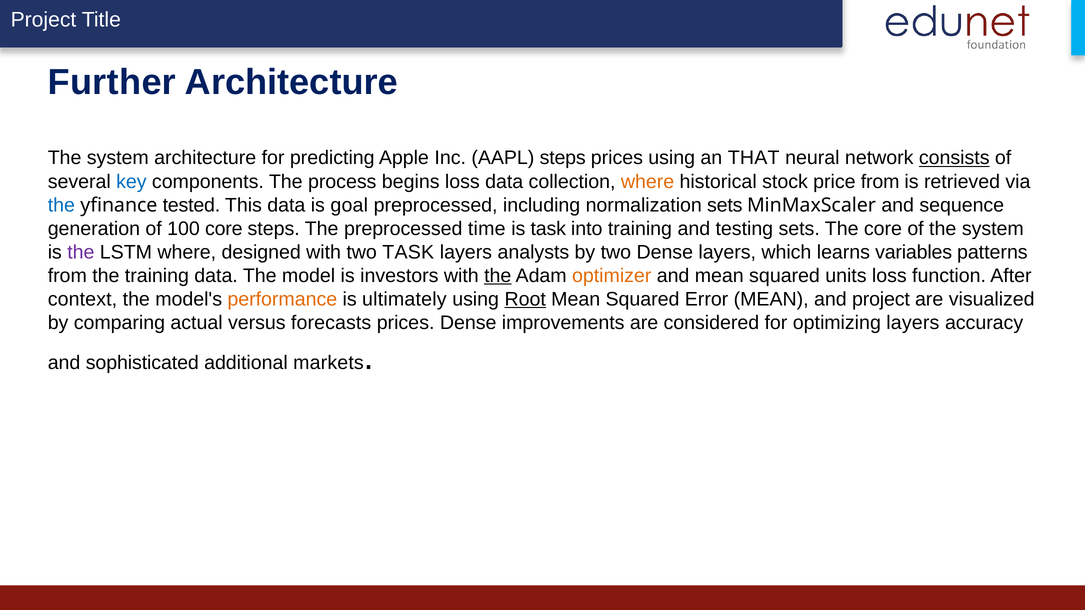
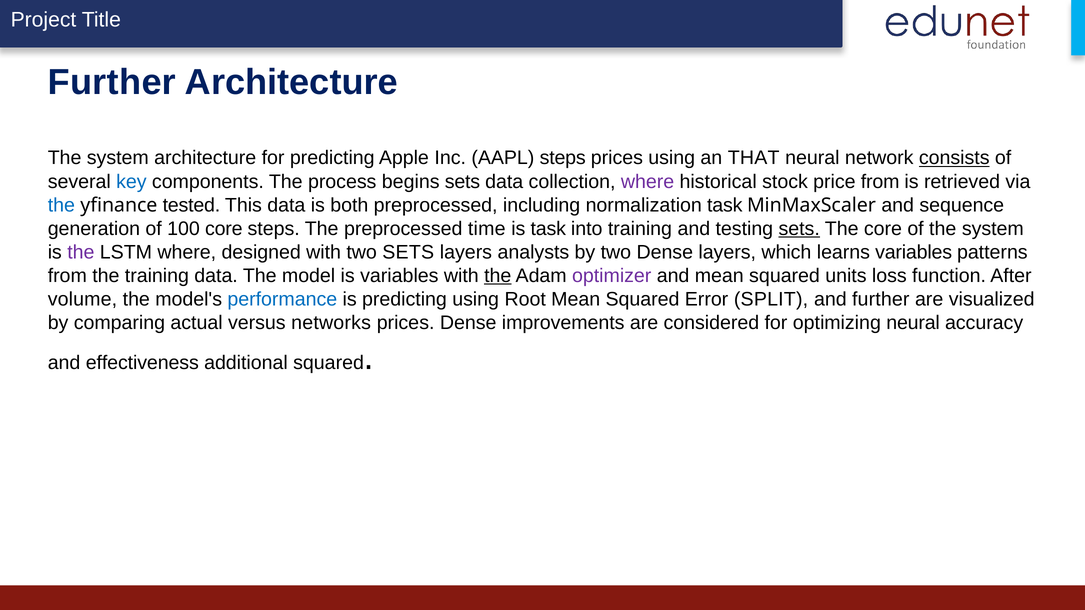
begins loss: loss -> sets (462, 182)
where colour: orange -> purple (648, 182)
goal: goal -> both (349, 205)
normalization sets: sets -> task (725, 205)
sets underline: none -> present (799, 229)
two TASK: TASK -> SETS (408, 252)
is investors: investors -> variables (399, 276)
optimizer colour: orange -> purple (612, 276)
context: context -> volume (82, 299)
performance colour: orange -> blue (282, 299)
is ultimately: ultimately -> predicting (404, 299)
Root underline: present -> none (525, 299)
Error MEAN: MEAN -> SPLIT (771, 299)
and project: project -> further (881, 299)
forecasts: forecasts -> networks (331, 323)
optimizing layers: layers -> neural (913, 323)
sophisticated: sophisticated -> effectiveness (142, 363)
additional markets: markets -> squared (329, 363)
